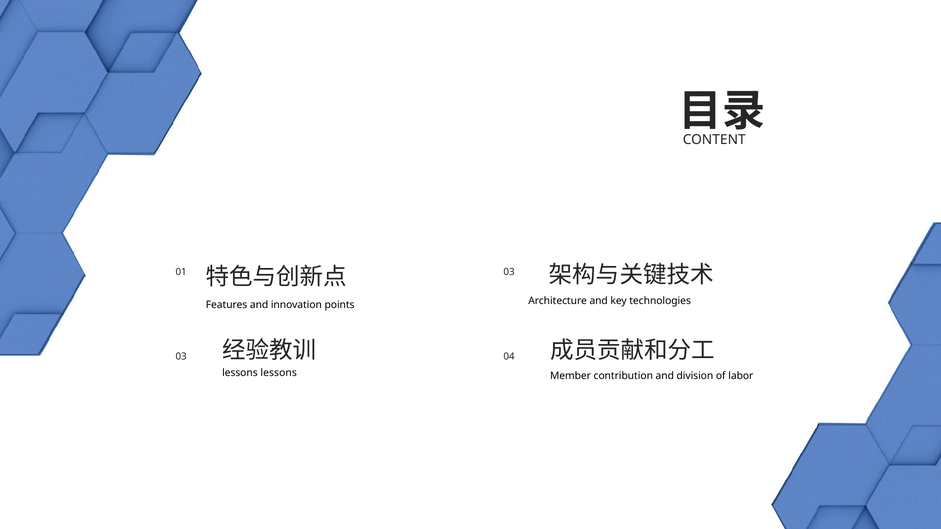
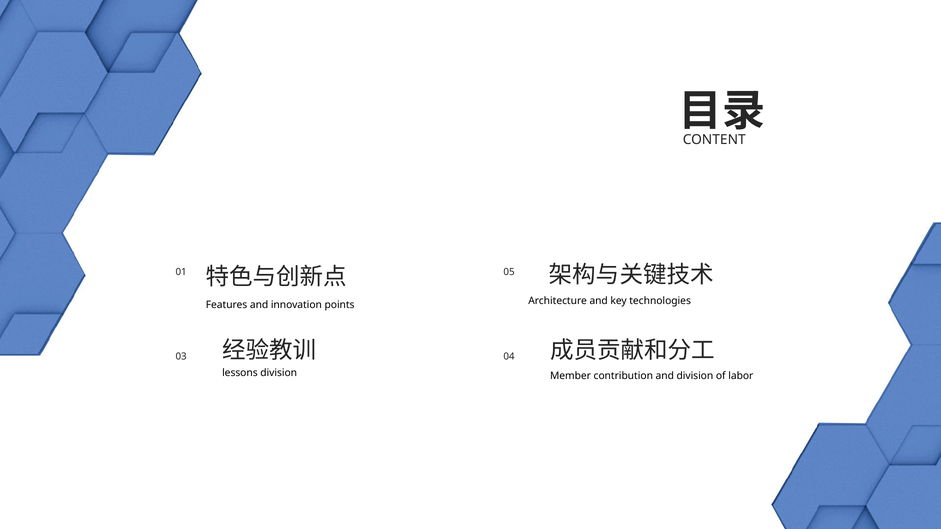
01 03: 03 -> 05 (509, 272)
lessons lessons: lessons -> division (279, 373)
